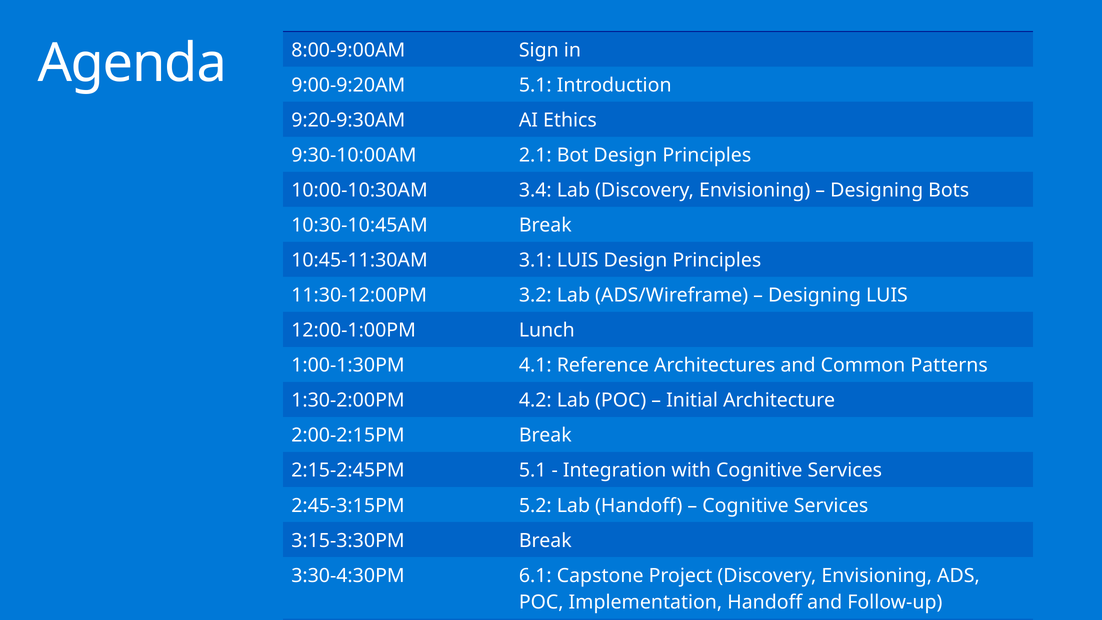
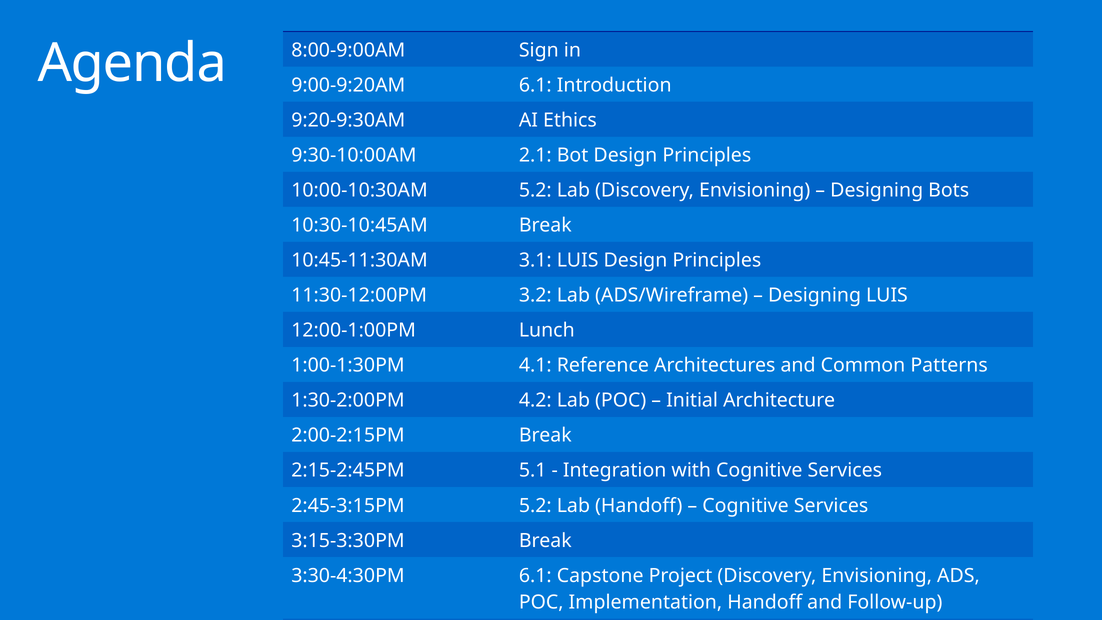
9:00-9:20AM 5.1: 5.1 -> 6.1 (535, 85)
10:00-10:30AM 3.4: 3.4 -> 5.2 (535, 190)
